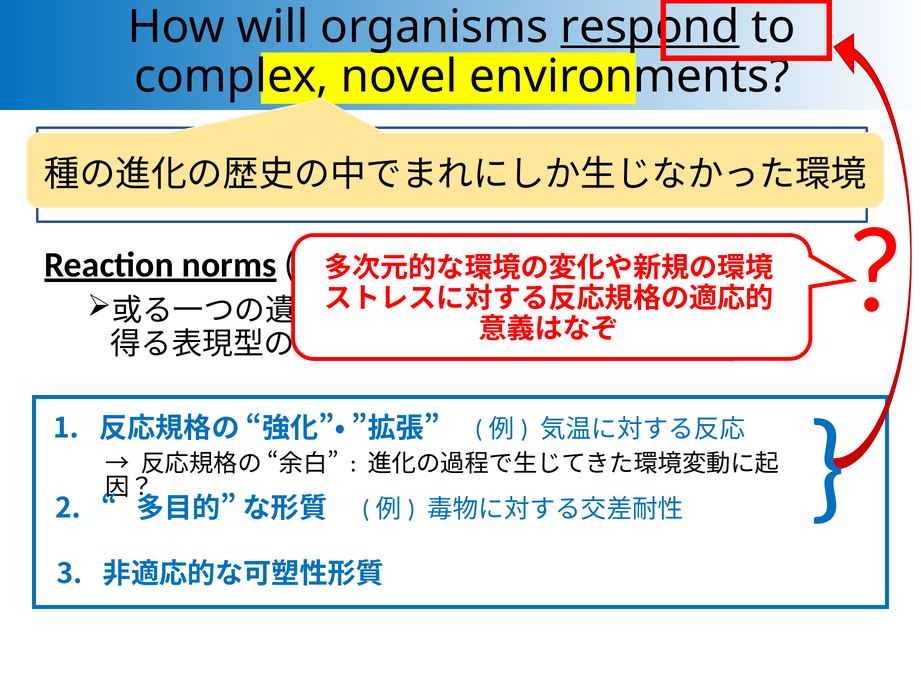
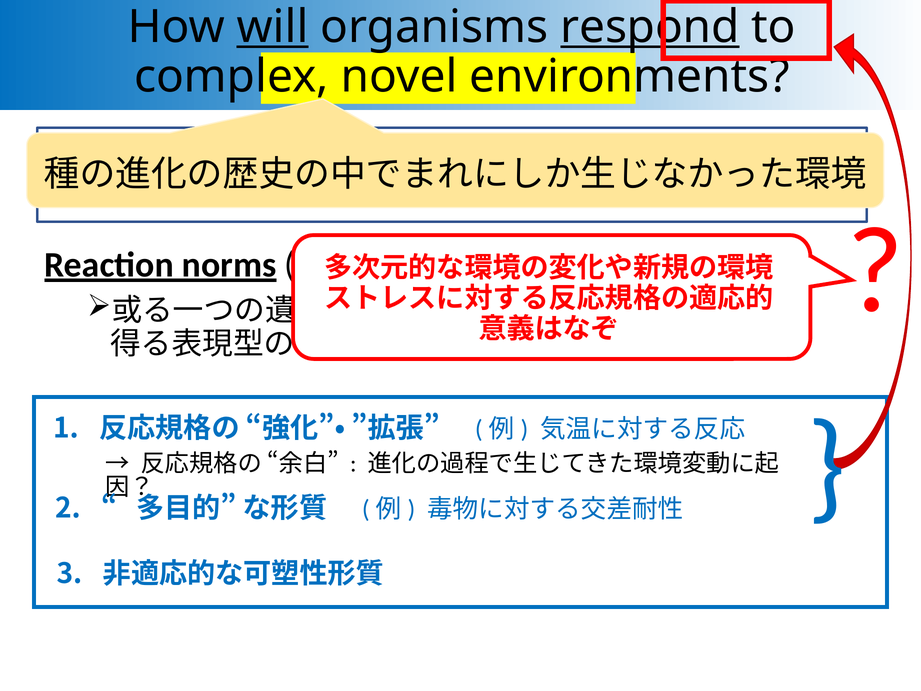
will underline: none -> present (273, 27)
